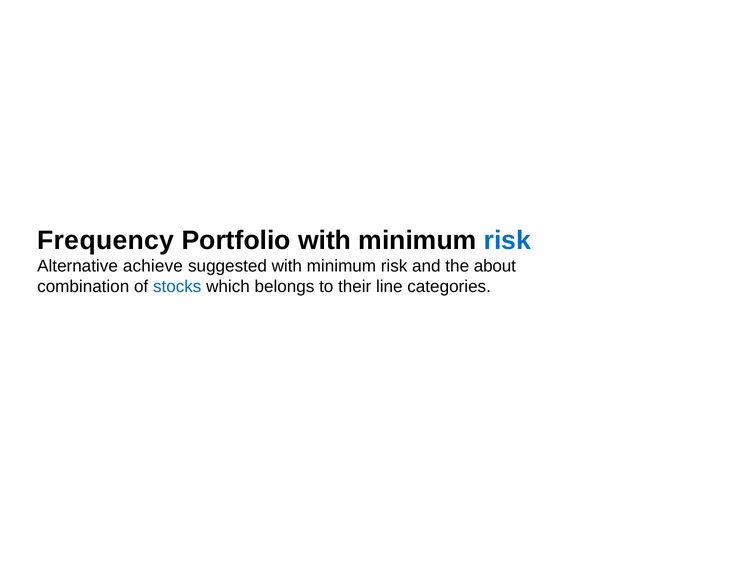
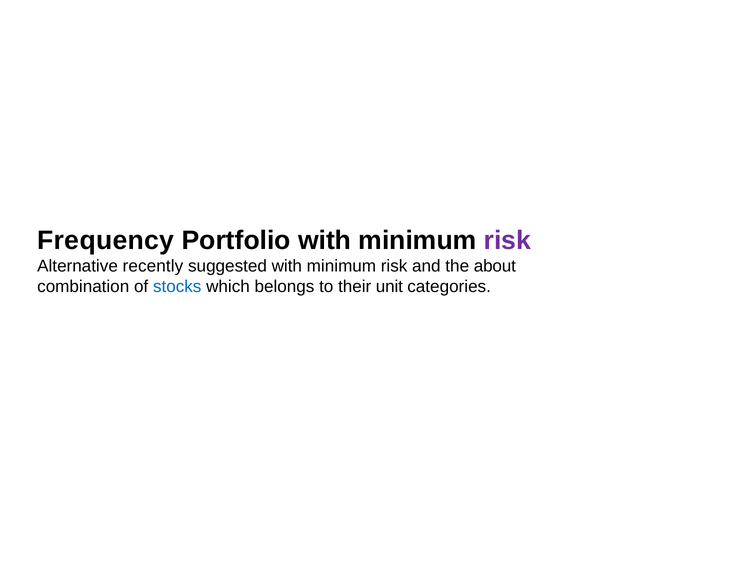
risk colour: blue -> purple (507, 240)
achieve: achieve -> recently (153, 266)
line: line -> unit (389, 286)
